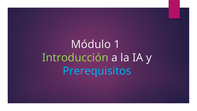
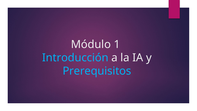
Introducción colour: light green -> light blue (75, 58)
